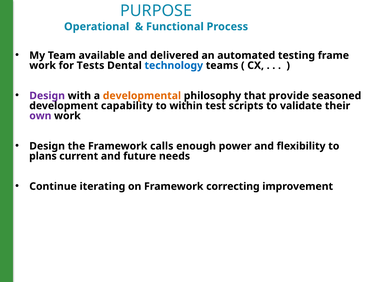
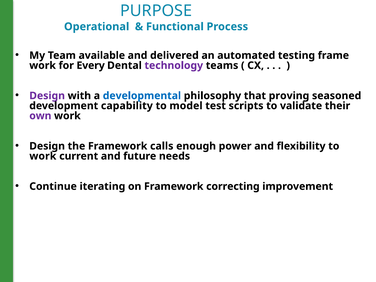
Tests: Tests -> Every (91, 65)
technology colour: blue -> purple (174, 65)
developmental colour: orange -> blue (142, 96)
provide: provide -> proving (289, 96)
within: within -> model (186, 106)
plans: plans -> work (43, 156)
